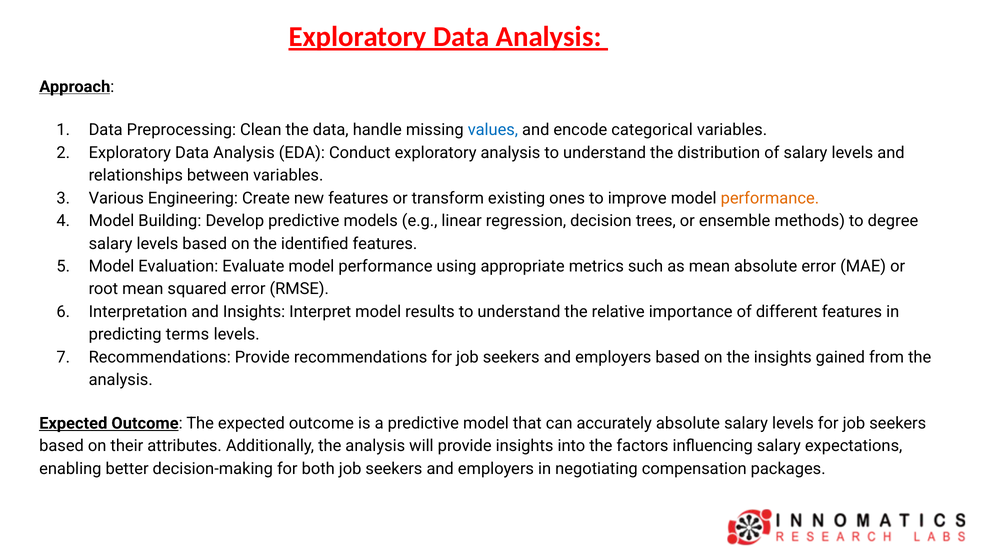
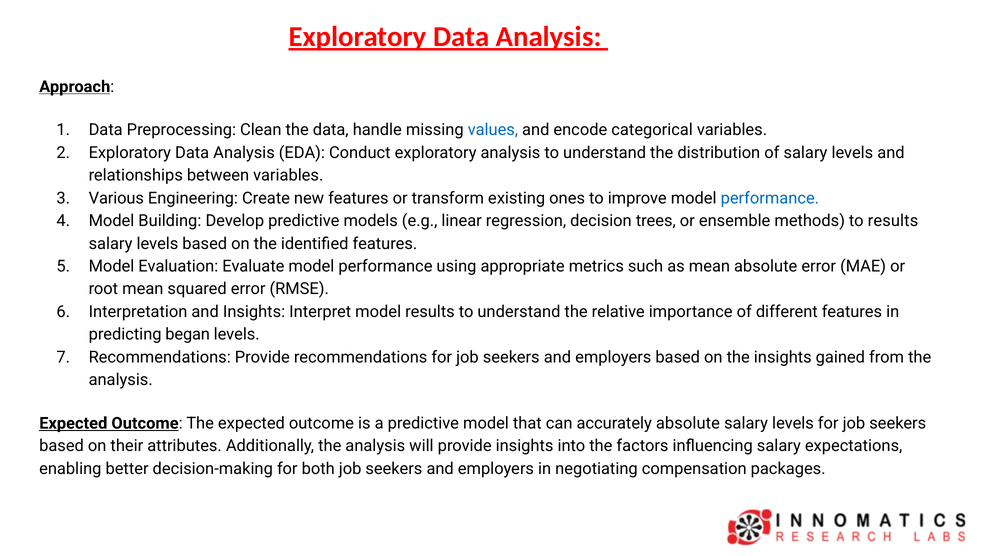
performance colour: orange -> blue (770, 198)
to degree: degree -> results (893, 221)
terms: terms -> began (188, 335)
